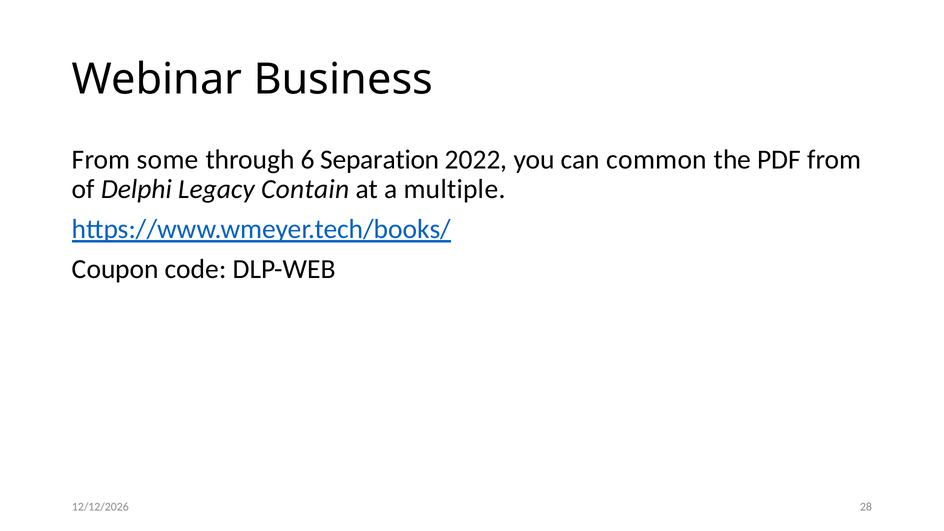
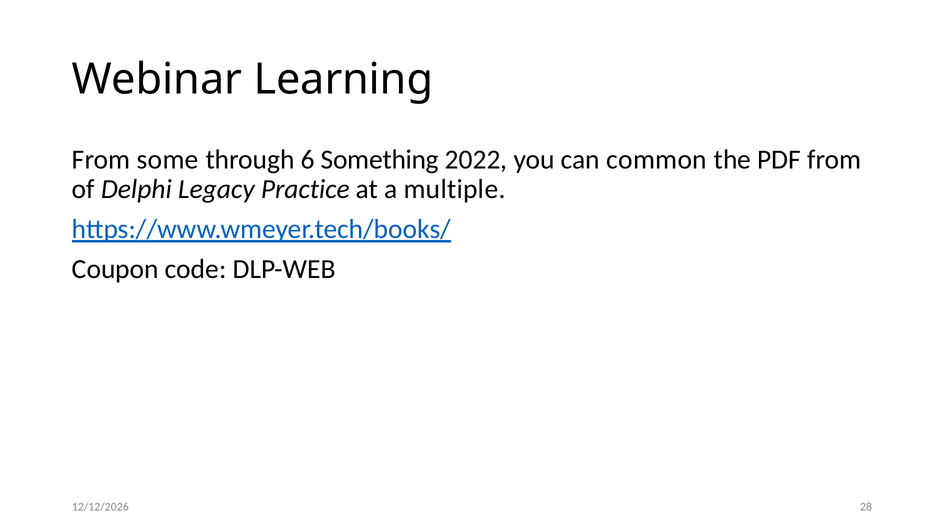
Business: Business -> Learning (343, 79)
Separation: Separation -> Something (380, 160)
Contain: Contain -> Practice (305, 189)
